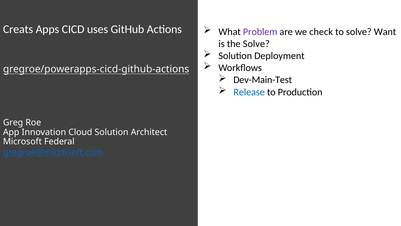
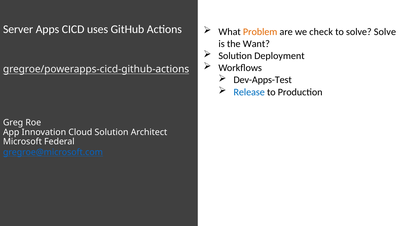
Creats: Creats -> Server (18, 29)
Problem colour: purple -> orange (260, 32)
solve Want: Want -> Solve (385, 32)
the Solve: Solve -> Want (256, 44)
Dev-Main-Test: Dev-Main-Test -> Dev-Apps-Test (263, 80)
